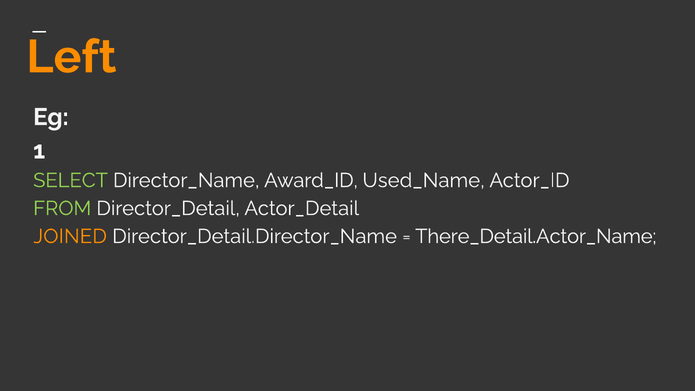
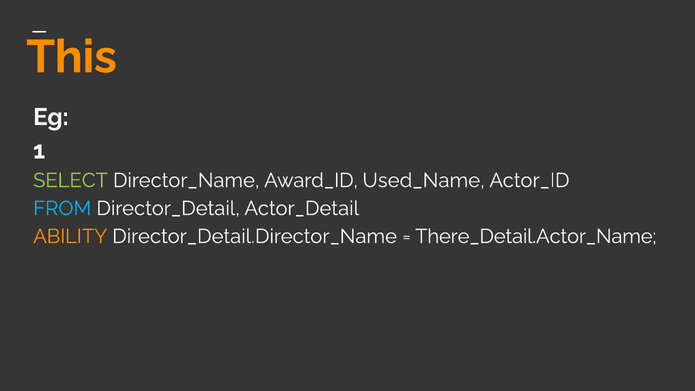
Left: Left -> This (72, 57)
FROM colour: light green -> light blue (62, 208)
JOINED: JOINED -> ABILITY (70, 236)
